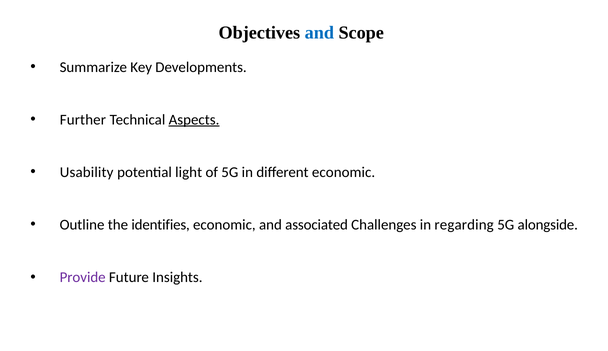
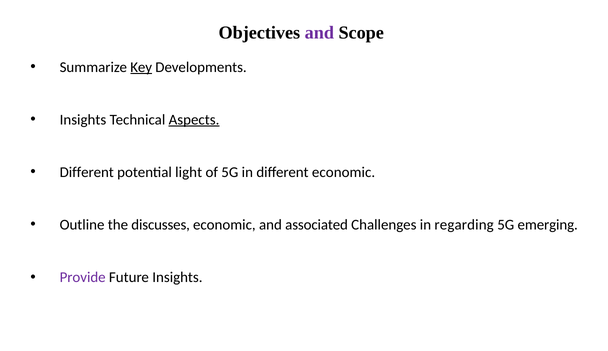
and colour: blue -> purple (319, 33)
Key underline: none -> present (141, 67)
Further: Further -> Insights (83, 120)
Usability: Usability -> Different (87, 172)
identifies: identifies -> discusses (161, 225)
alongside: alongside -> emerging (548, 225)
